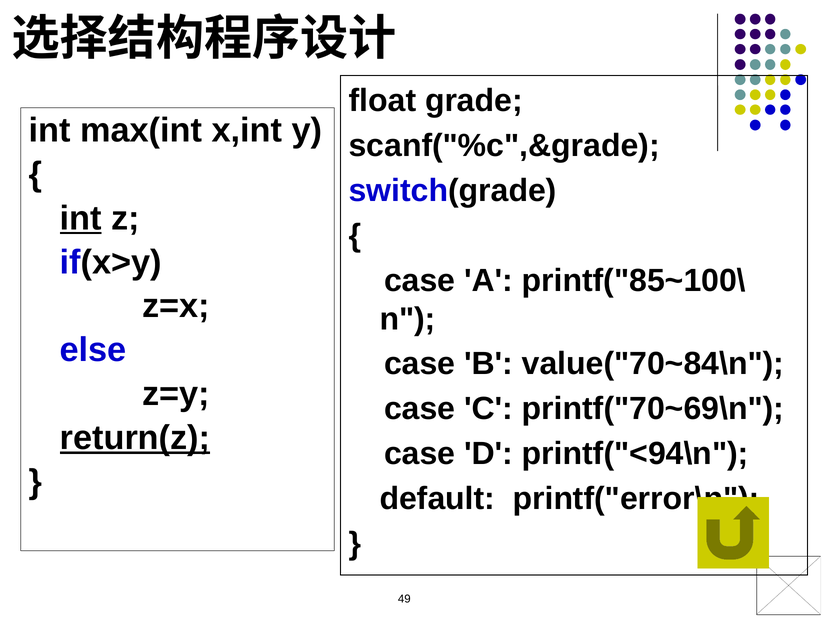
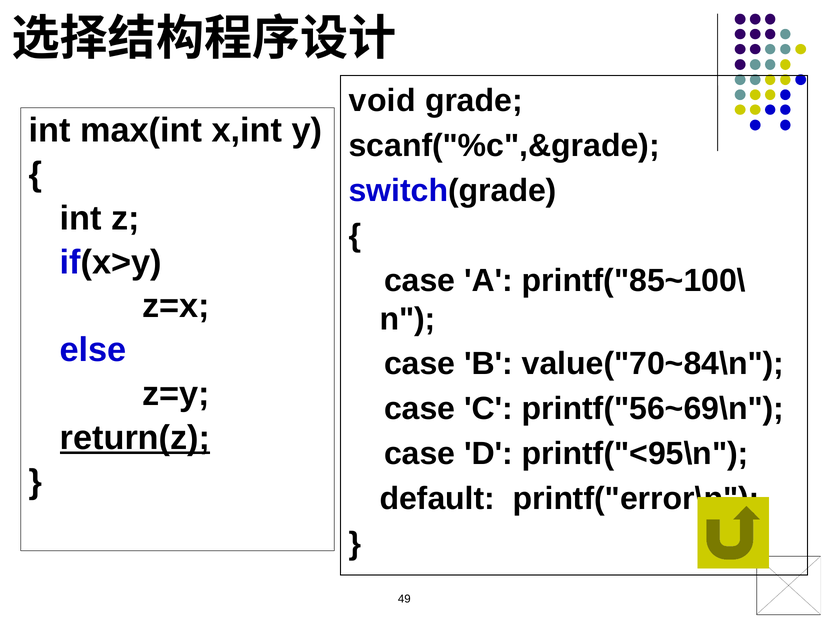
float: float -> void (382, 101)
int underline: present -> none (81, 218)
printf("70~69\n: printf("70~69\n -> printf("56~69\n (653, 409)
printf("<94\n: printf("<94\n -> printf("<95\n (635, 454)
